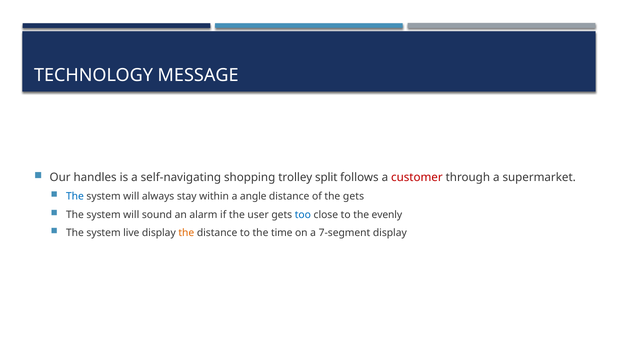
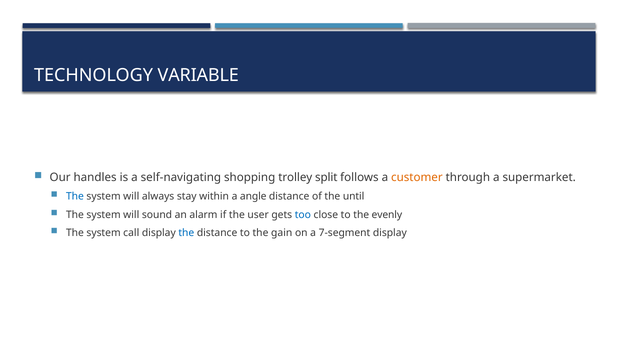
MESSAGE: MESSAGE -> VARIABLE (198, 75)
customer colour: red -> orange (417, 177)
the gets: gets -> until (354, 196)
live: live -> call (131, 233)
the colour: orange -> blue (186, 233)
time: time -> gain (282, 233)
